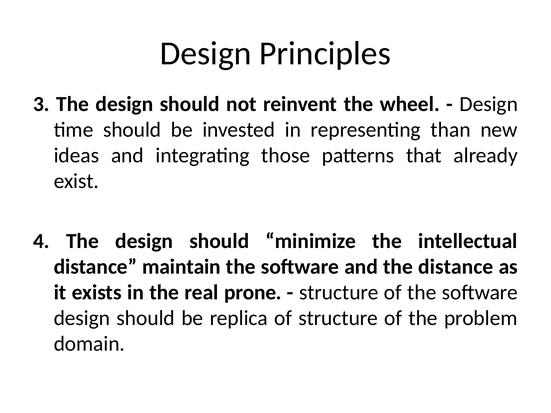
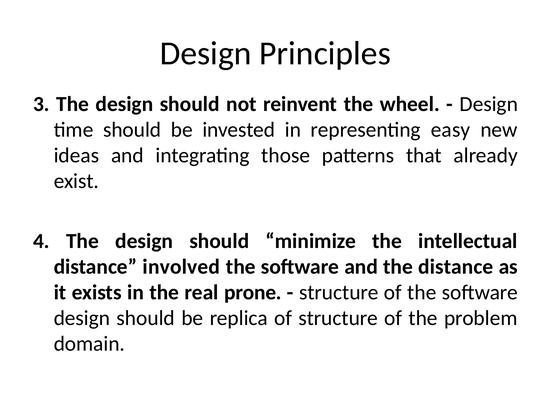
than: than -> easy (451, 130)
maintain: maintain -> involved (181, 267)
